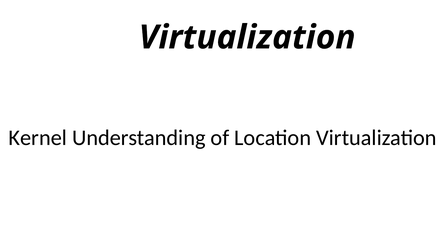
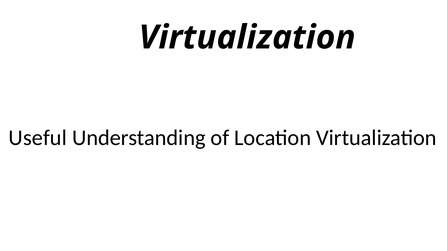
Kernel: Kernel -> Useful (38, 138)
